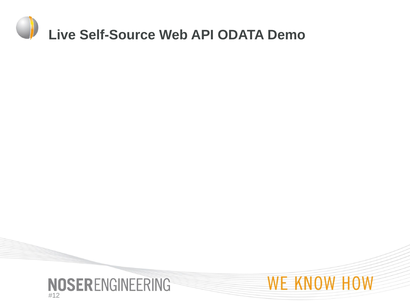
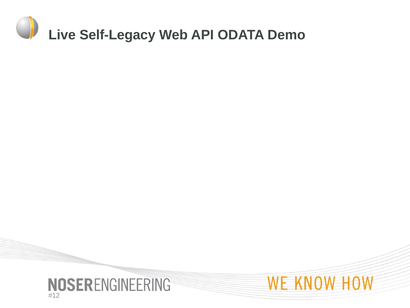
Self-Source: Self-Source -> Self-Legacy (117, 35)
